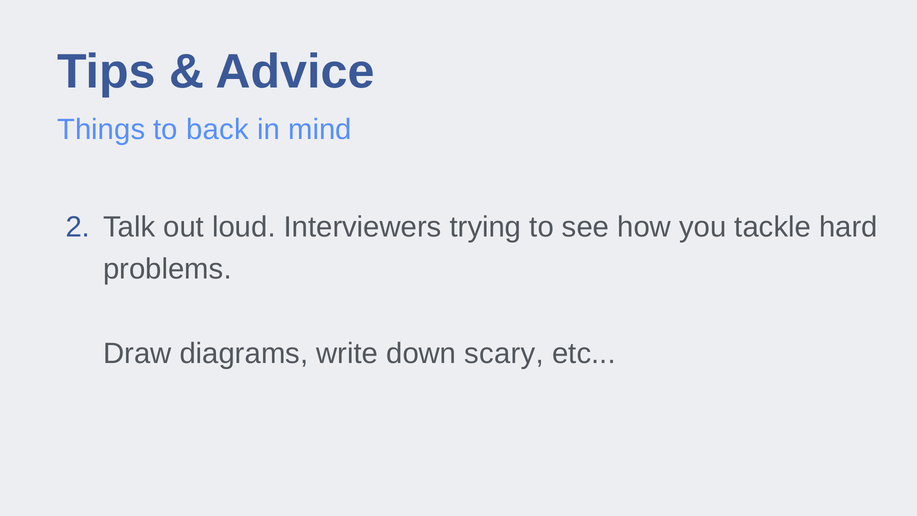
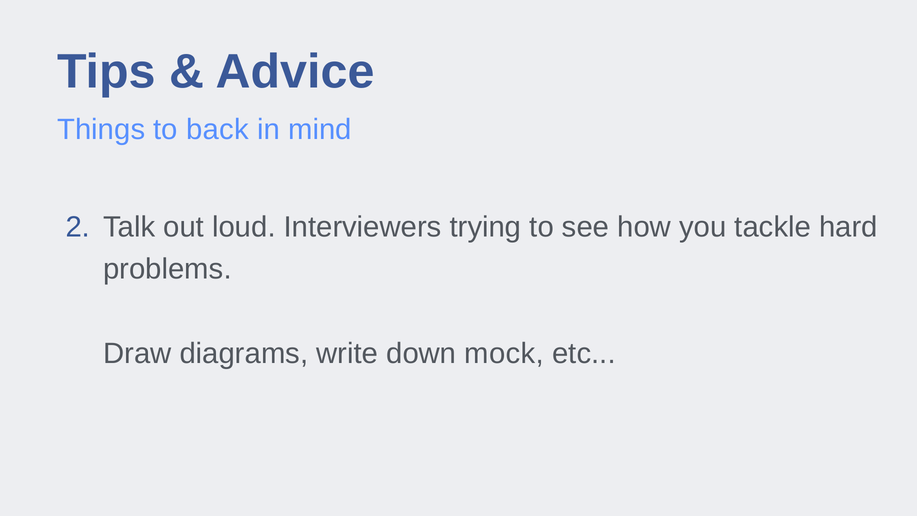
scary: scary -> mock (504, 353)
